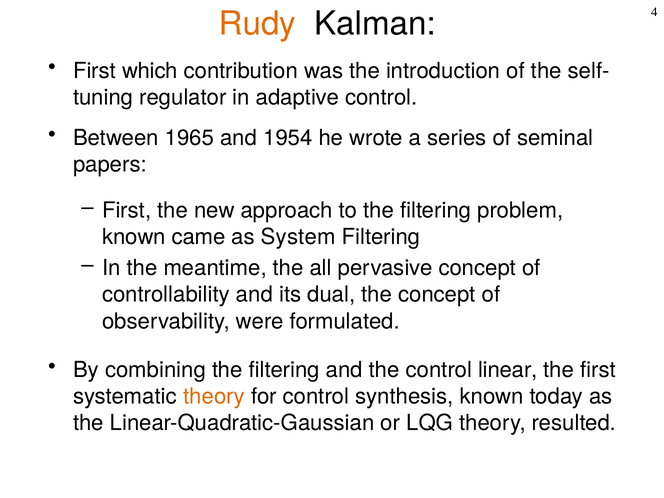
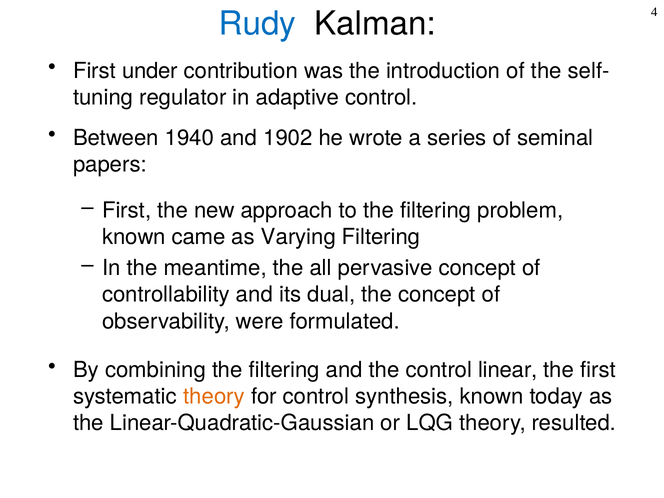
Rudy colour: orange -> blue (257, 24)
which: which -> under (150, 71)
1965: 1965 -> 1940 (189, 138)
1954: 1954 -> 1902 (288, 138)
System: System -> Varying (298, 237)
